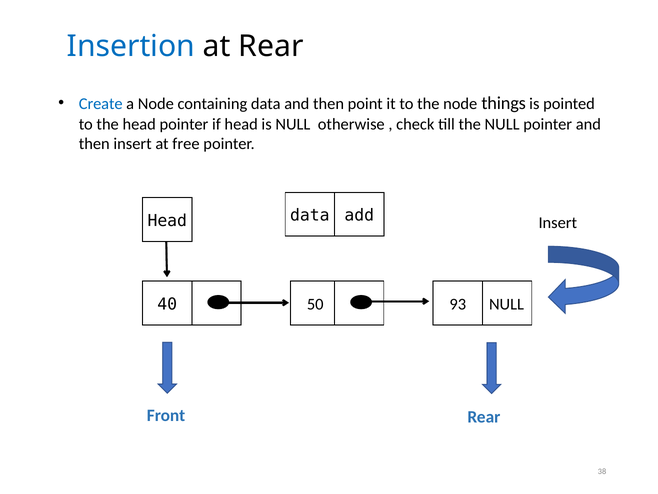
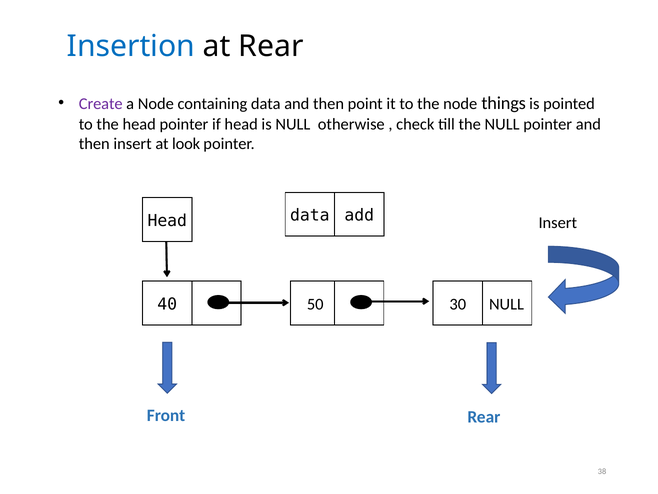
Create colour: blue -> purple (101, 104)
free: free -> look (186, 144)
93: 93 -> 30 (458, 304)
